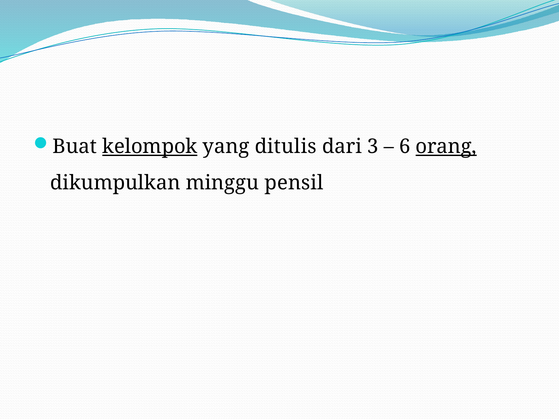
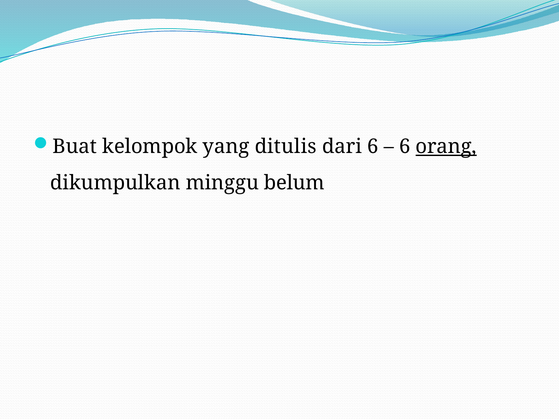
kelompok underline: present -> none (150, 147)
dari 3: 3 -> 6 (373, 147)
pensil: pensil -> belum (294, 183)
